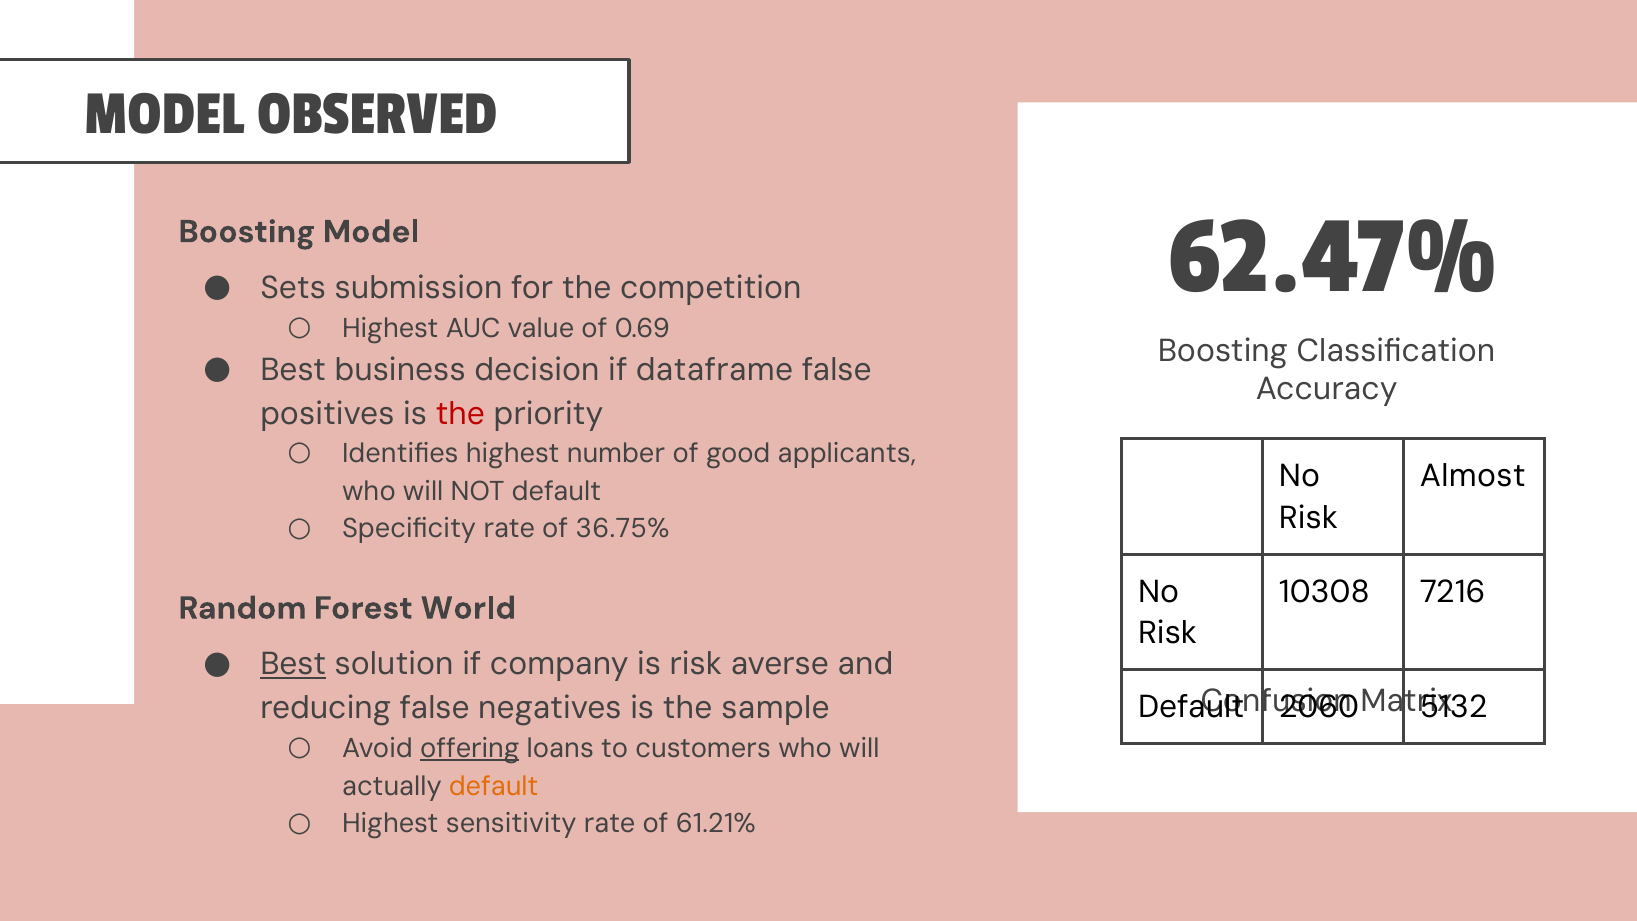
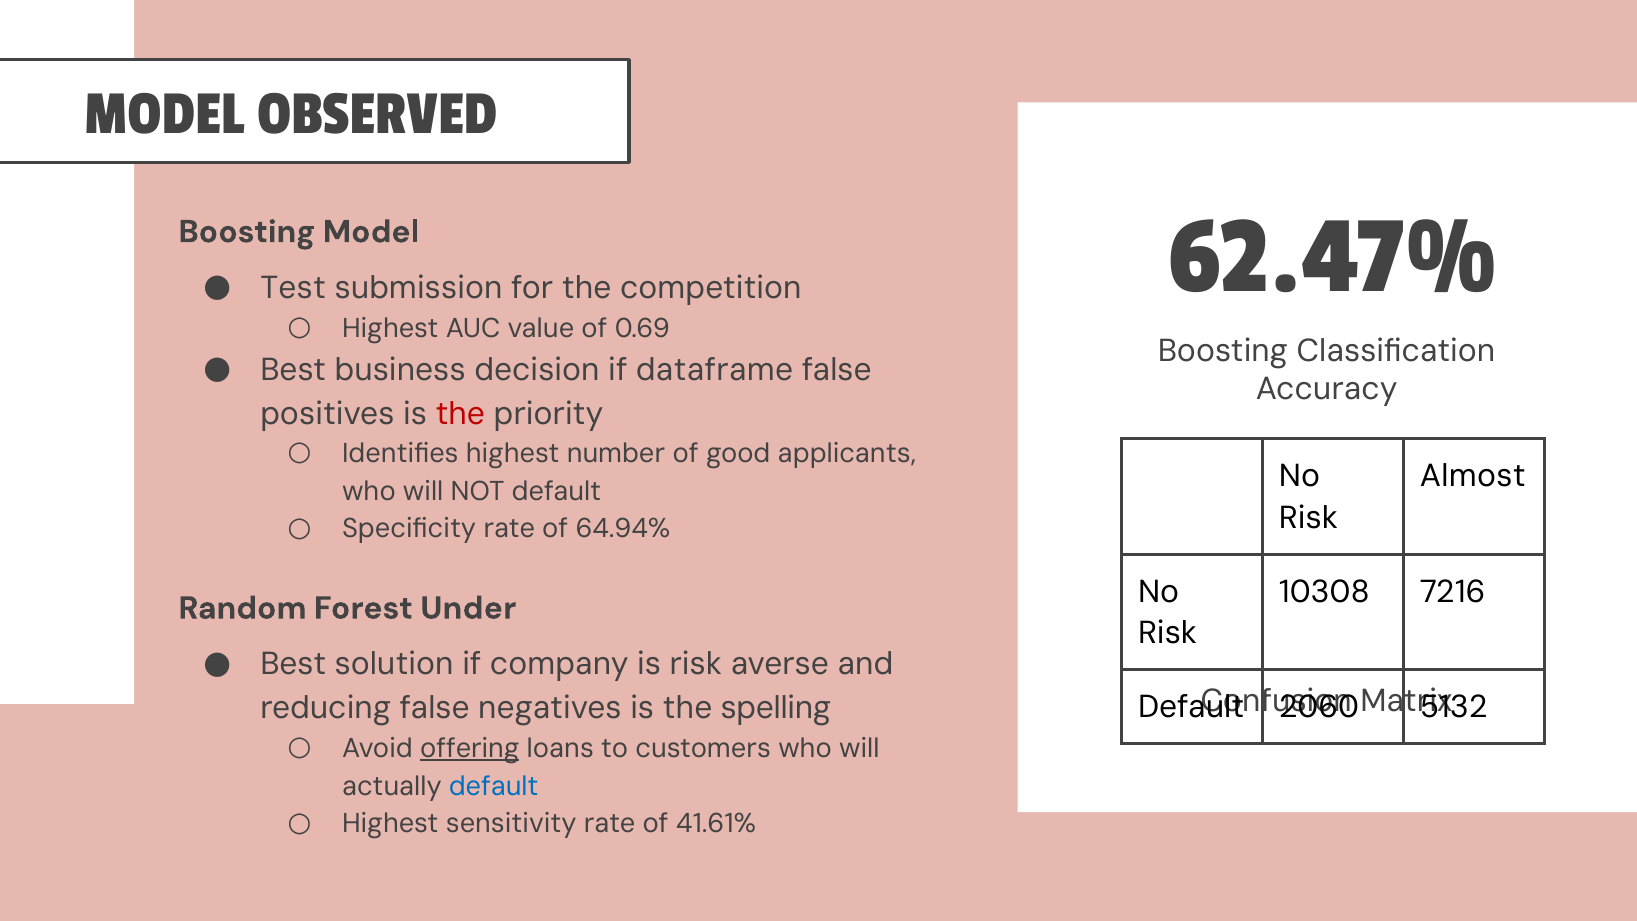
Sets: Sets -> Test (293, 288)
36.75%: 36.75% -> 64.94% (623, 529)
World: World -> Under (468, 608)
Best underline: present -> none (293, 664)
sample: sample -> spelling (776, 708)
default colour: orange -> blue (494, 786)
61.21%: 61.21% -> 41.61% (716, 824)
